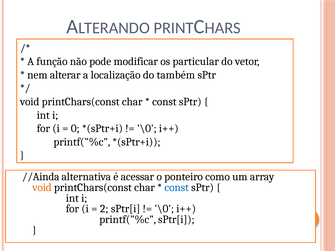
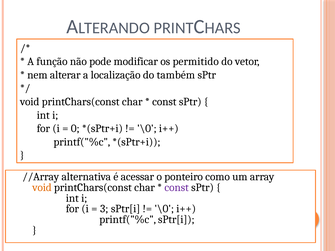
particular: particular -> permitido (196, 62)
//Ainda: //Ainda -> //Array (41, 177)
const colour: blue -> purple (177, 188)
2: 2 -> 3 (104, 209)
